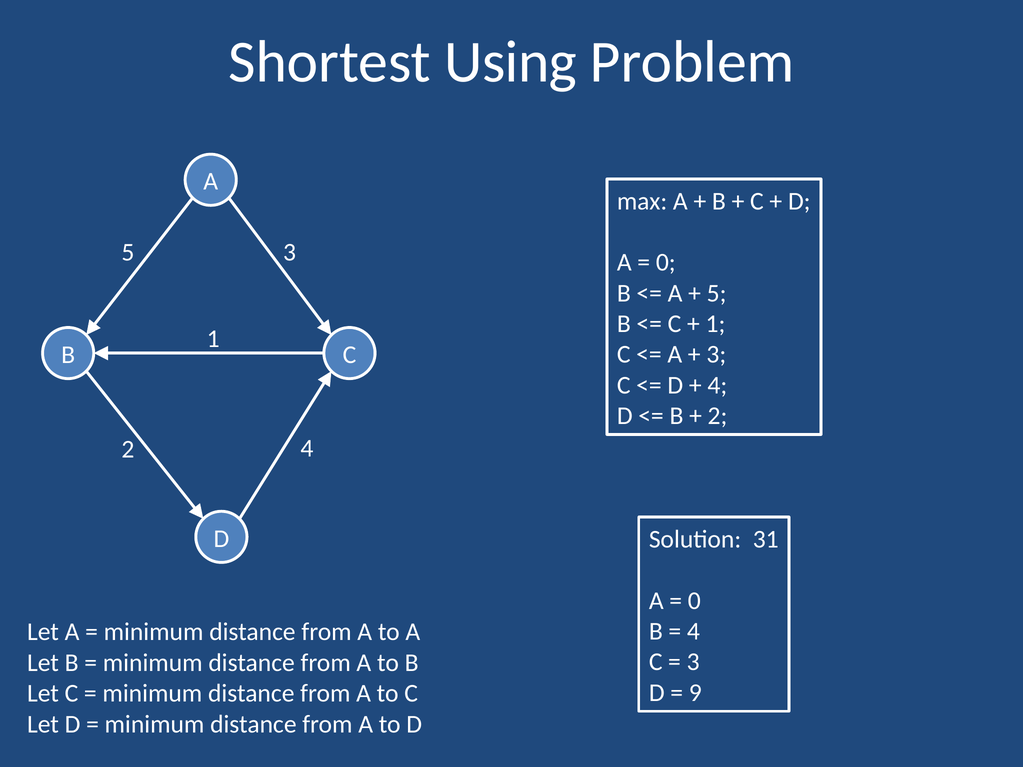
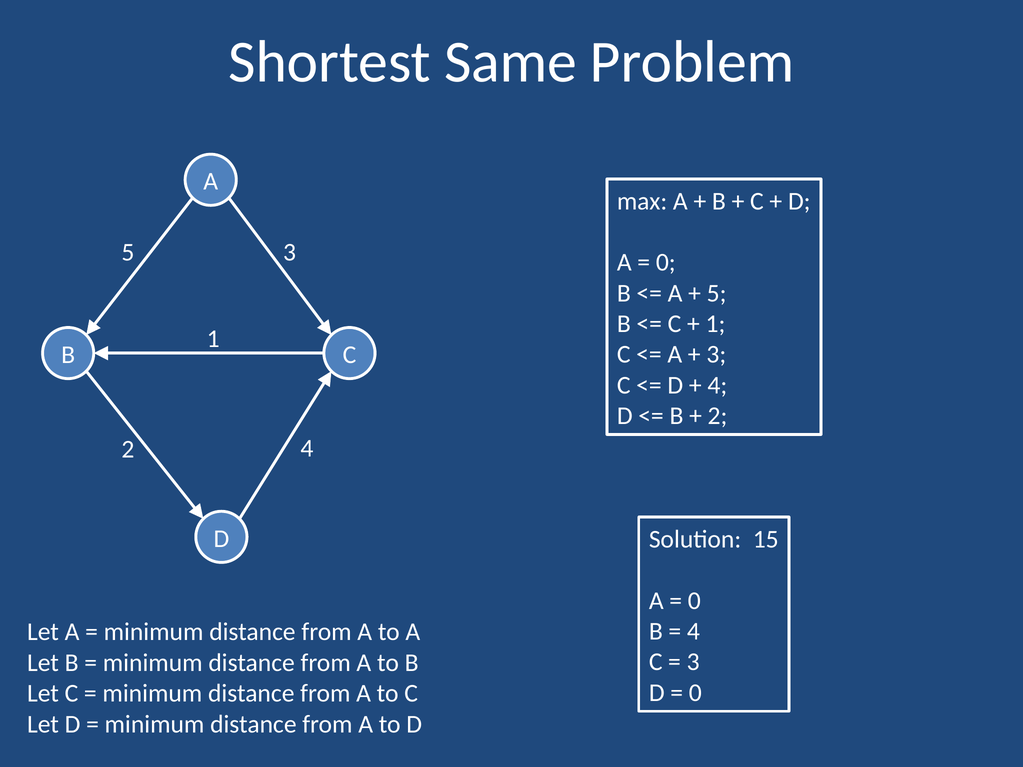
Using: Using -> Same (511, 62)
31: 31 -> 15 (766, 539)
9: 9 -> 0 (695, 693)
